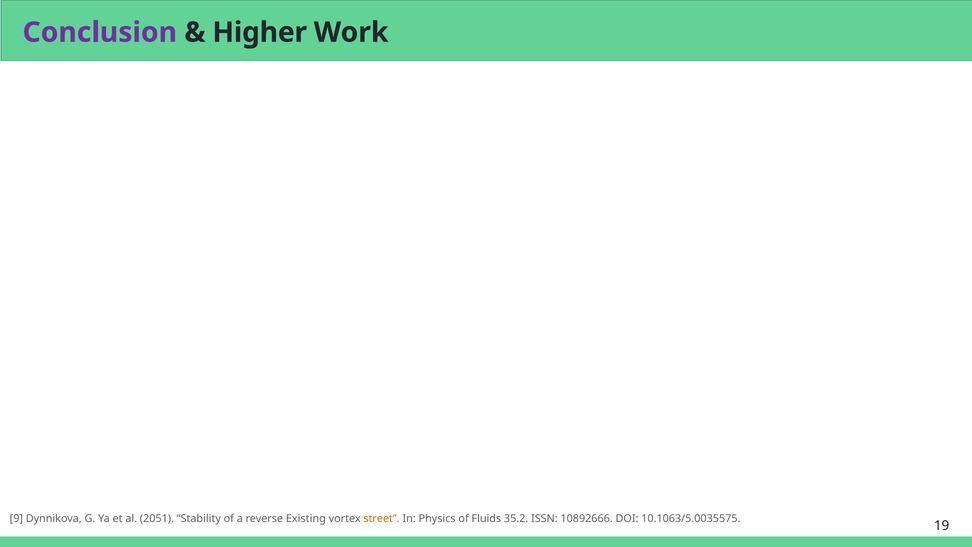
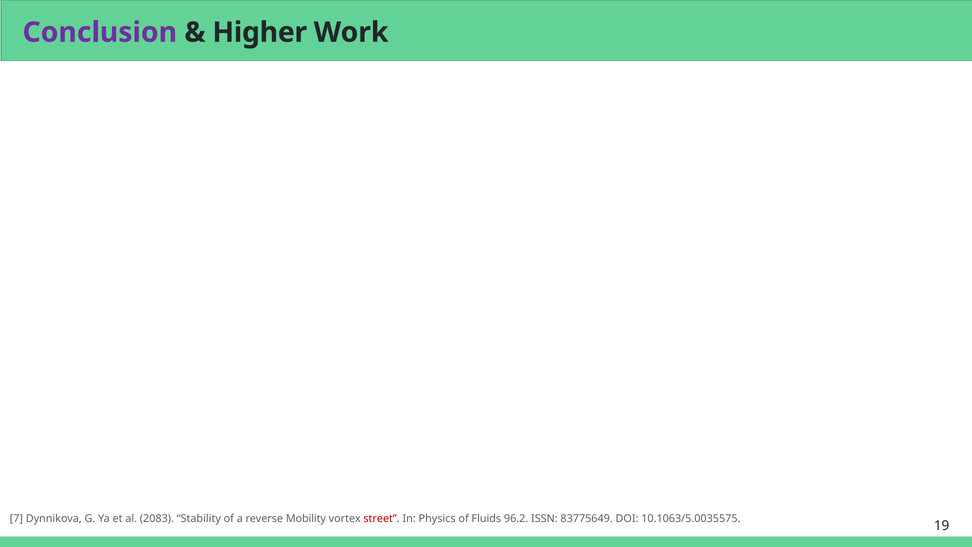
9: 9 -> 7 (16, 519)
2051: 2051 -> 2083 (157, 519)
Existing: Existing -> Mobility (306, 519)
street colour: orange -> red (382, 519)
35.2: 35.2 -> 96.2 (516, 519)
10892666: 10892666 -> 83775649 (587, 519)
